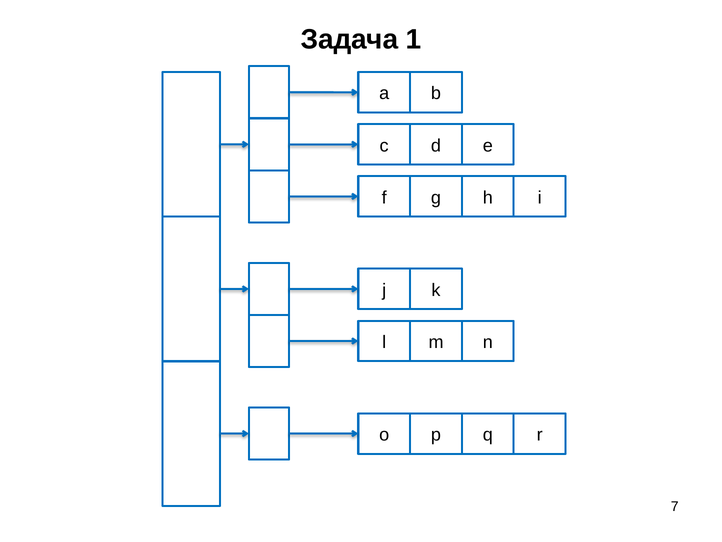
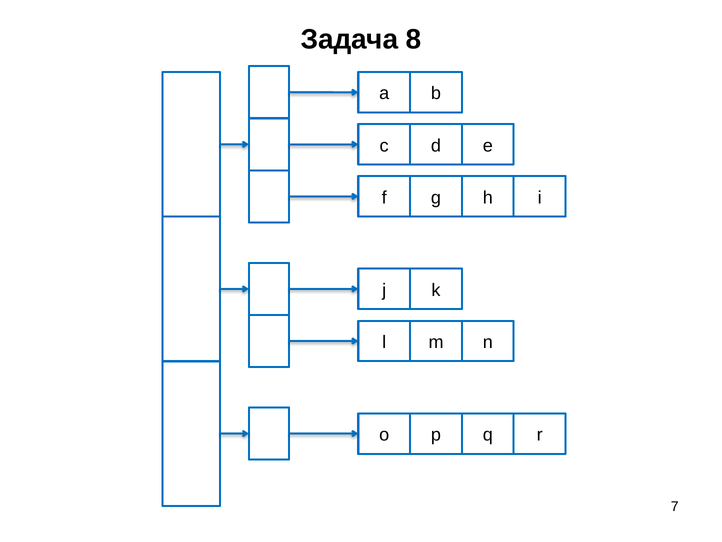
1: 1 -> 8 (414, 39)
